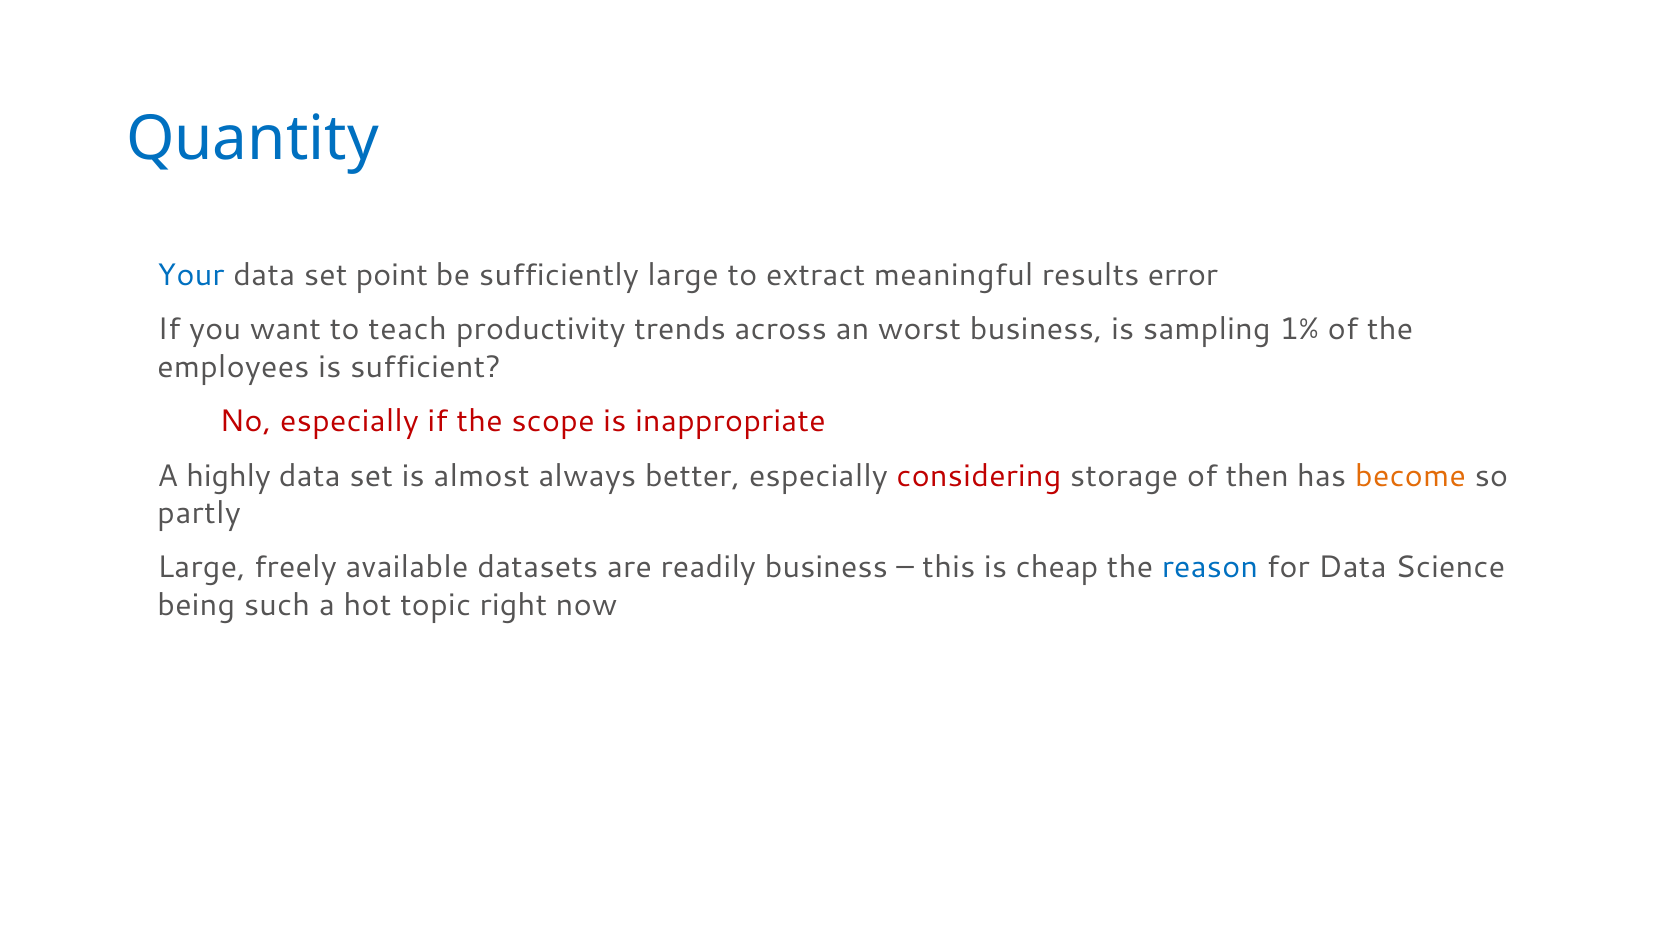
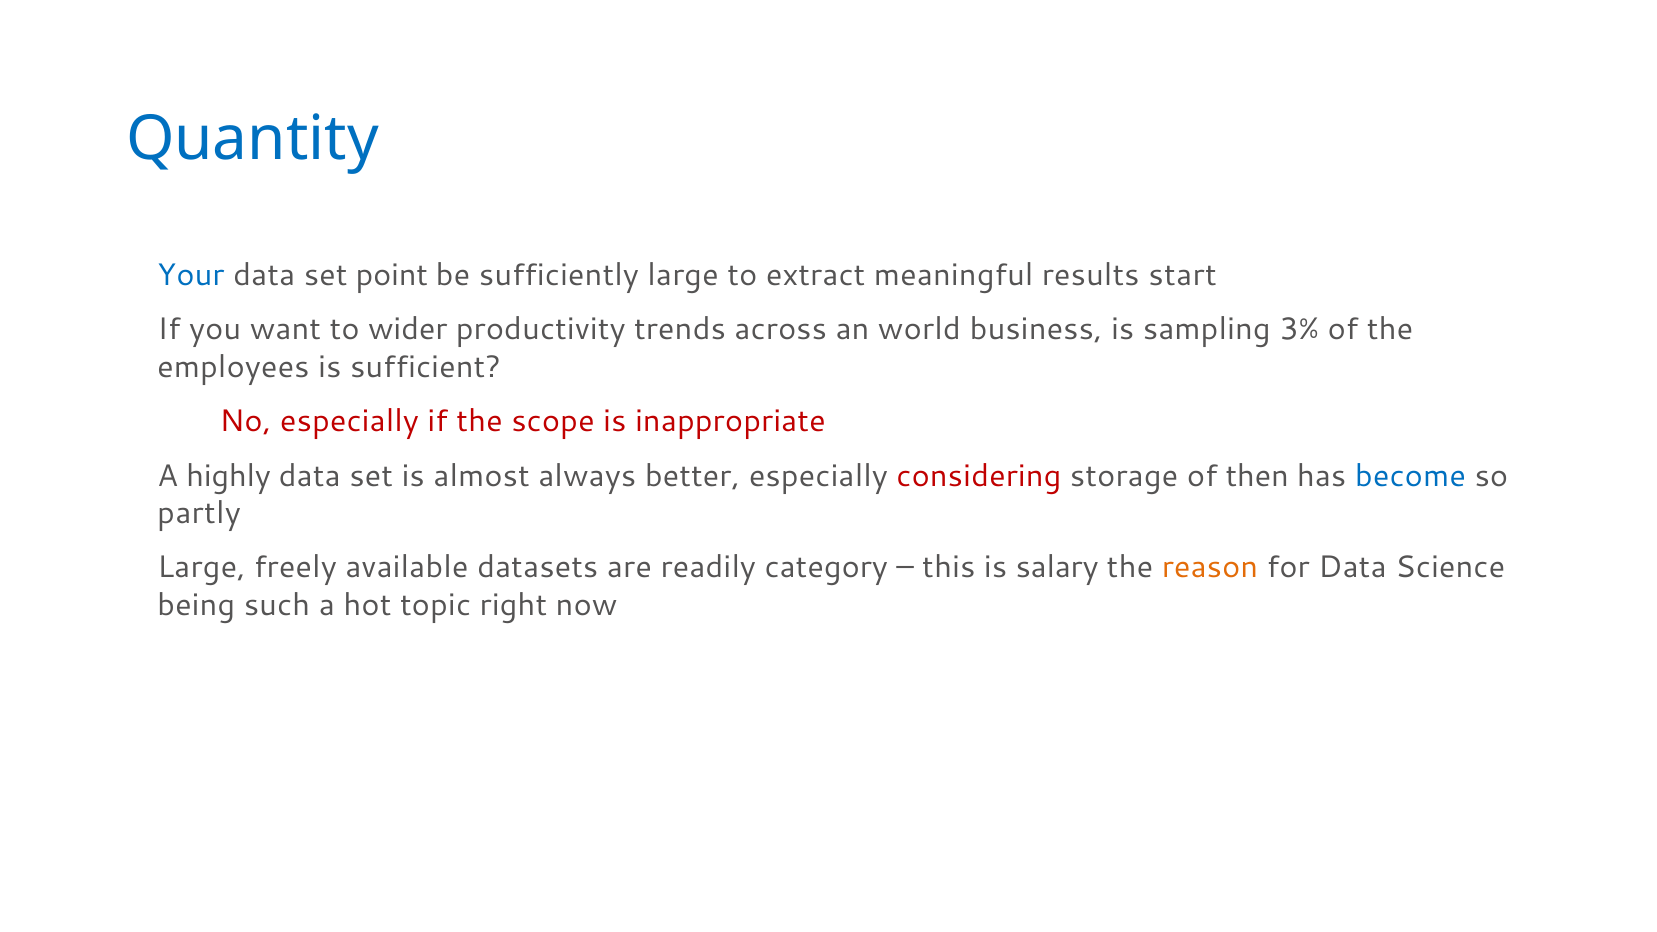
error: error -> start (1183, 275)
teach: teach -> wider (408, 330)
worst: worst -> world (919, 330)
1%: 1% -> 3% (1299, 330)
become colour: orange -> blue (1410, 476)
readily business: business -> category (826, 568)
cheap: cheap -> salary (1057, 568)
reason colour: blue -> orange (1210, 568)
